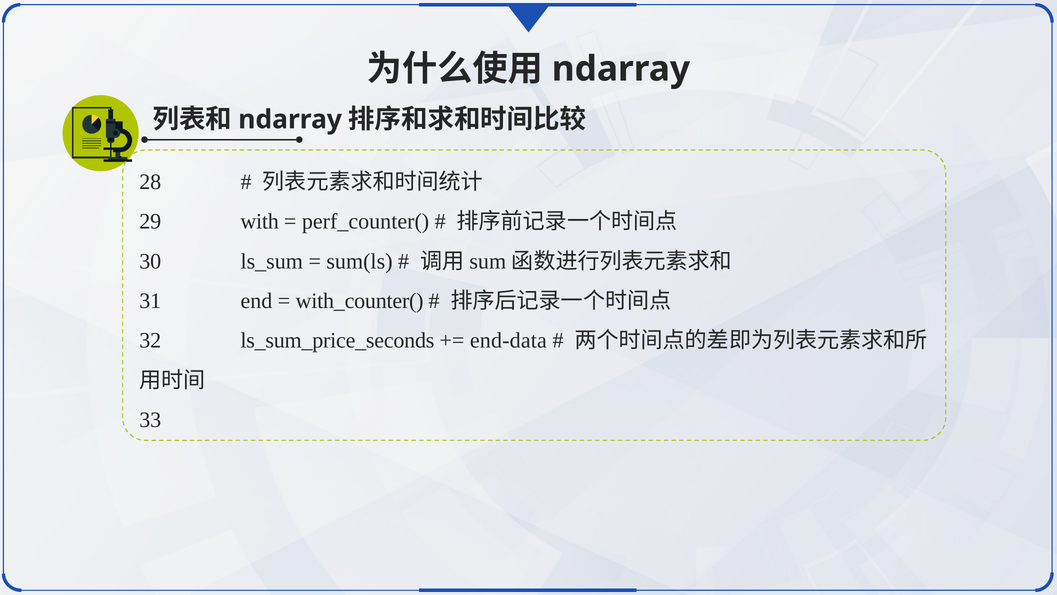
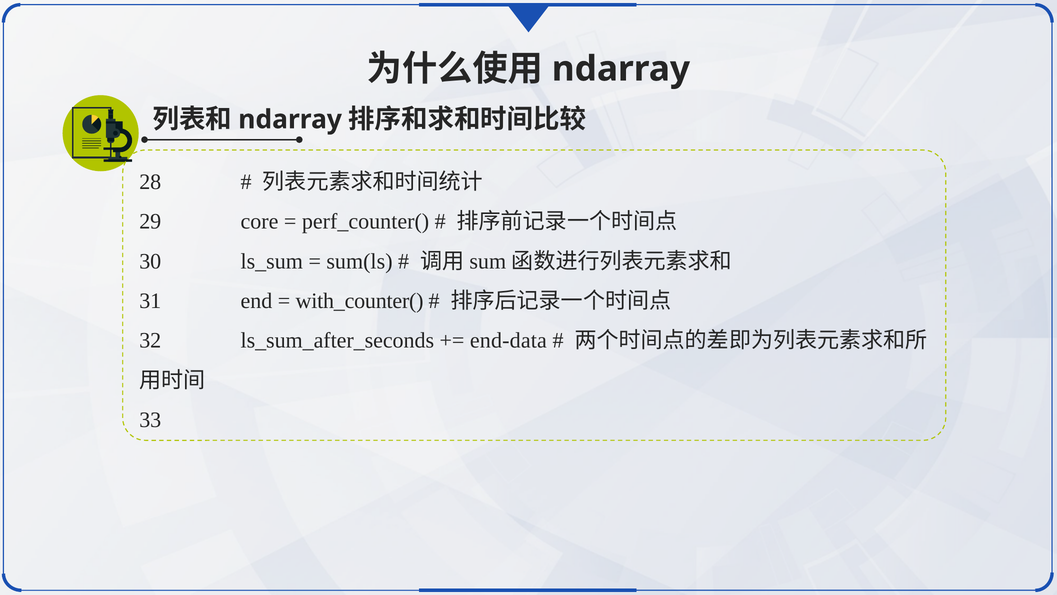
with: with -> core (260, 221)
ls_sum_price_seconds: ls_sum_price_seconds -> ls_sum_after_seconds (337, 340)
